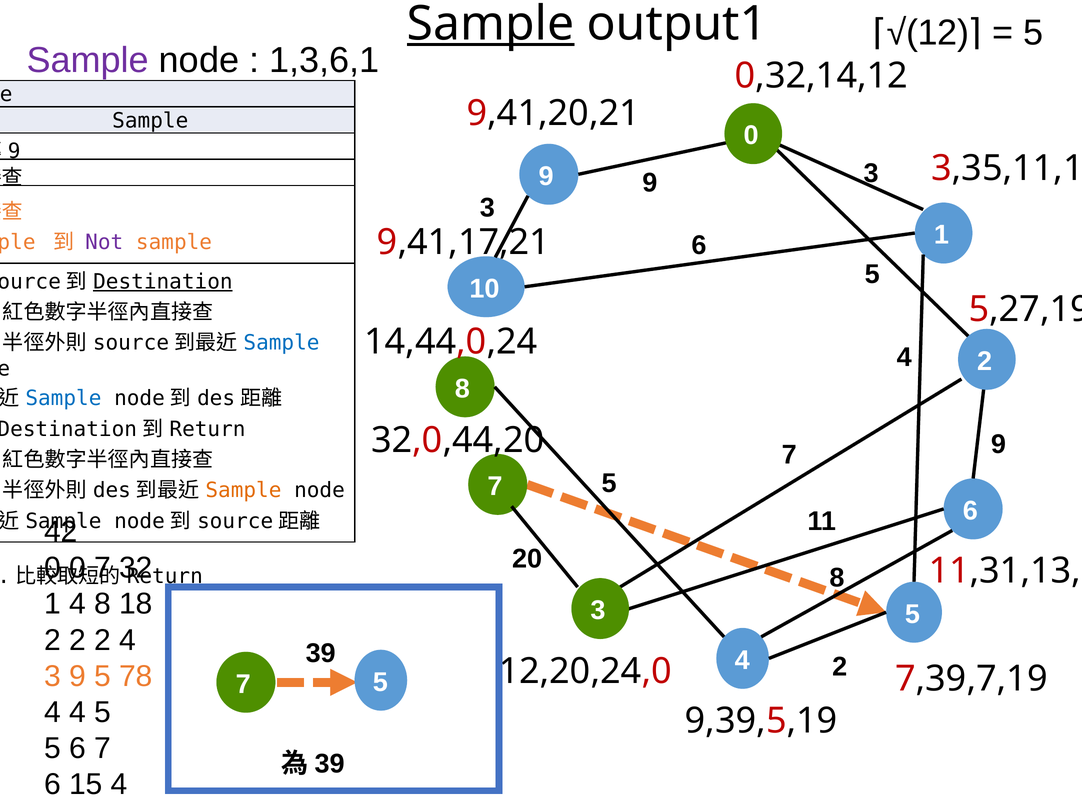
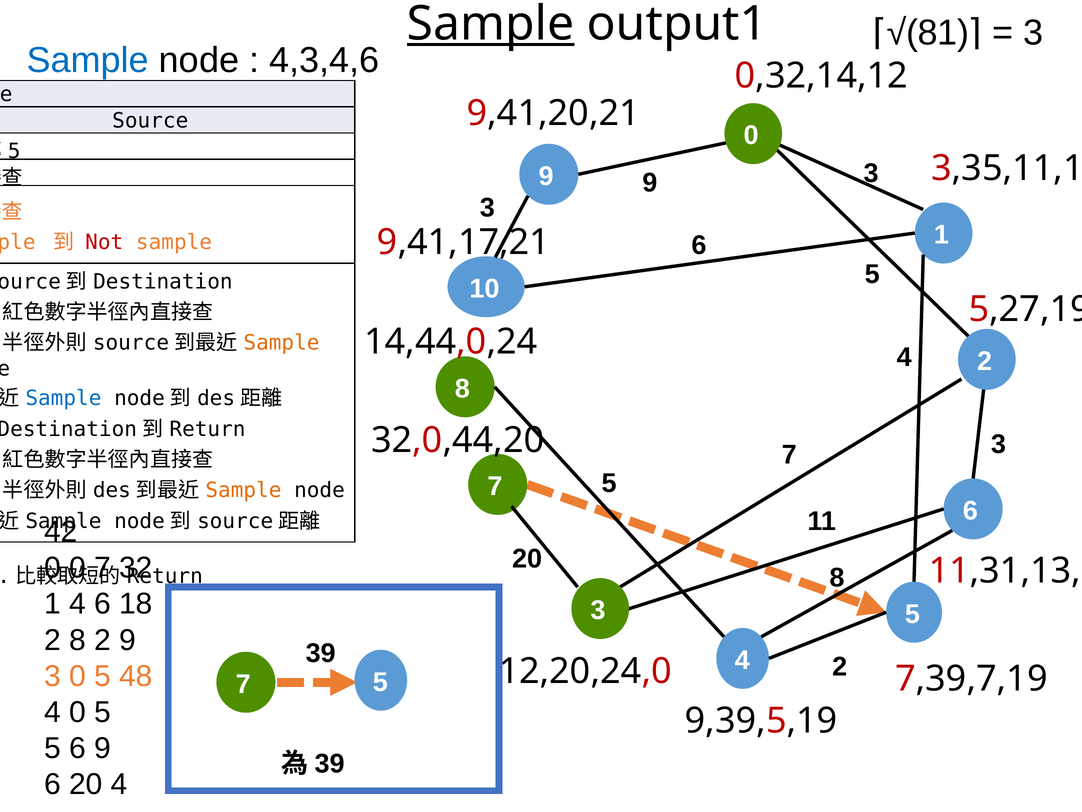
12: 12 -> 81 (938, 33)
5: 5 -> 3 (1033, 33)
Sample colour: purple -> blue (88, 60)
1,3,6,1: 1,3,6,1 -> 4,3,4,6 (324, 60)
Sample: Sample -> Source (150, 121)
9: 9 -> 5 (14, 151)
Not colour: purple -> red (104, 242)
Destination underline: present -> none (163, 281)
Sample colour: blue -> orange (281, 343)
7 9: 9 -> 3 (998, 444)
1 4 8: 8 -> 6 (103, 604)
2: 2 -> 8 (78, 640)
2 4: 4 -> 9 (128, 640)
3 9: 9 -> 0 (78, 676)
78: 78 -> 48 (136, 676)
4 4: 4 -> 0 (78, 712)
7: 7 -> 9 (103, 748)
6 15: 15 -> 20 (86, 784)
